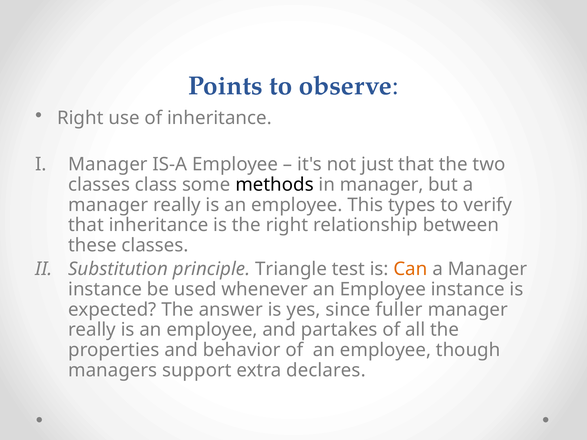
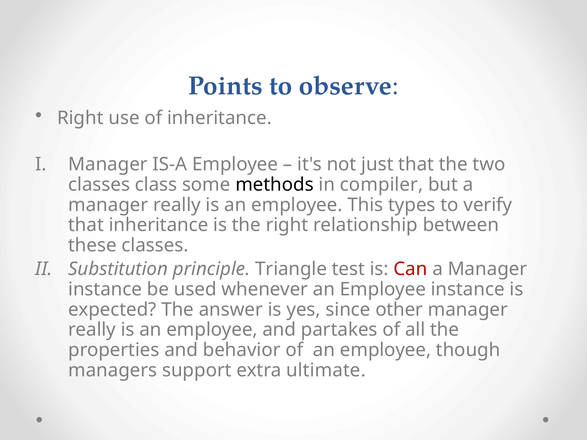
in manager: manager -> compiler (381, 185)
Can colour: orange -> red (410, 269)
fuller: fuller -> other (399, 310)
declares: declares -> ultimate (326, 370)
